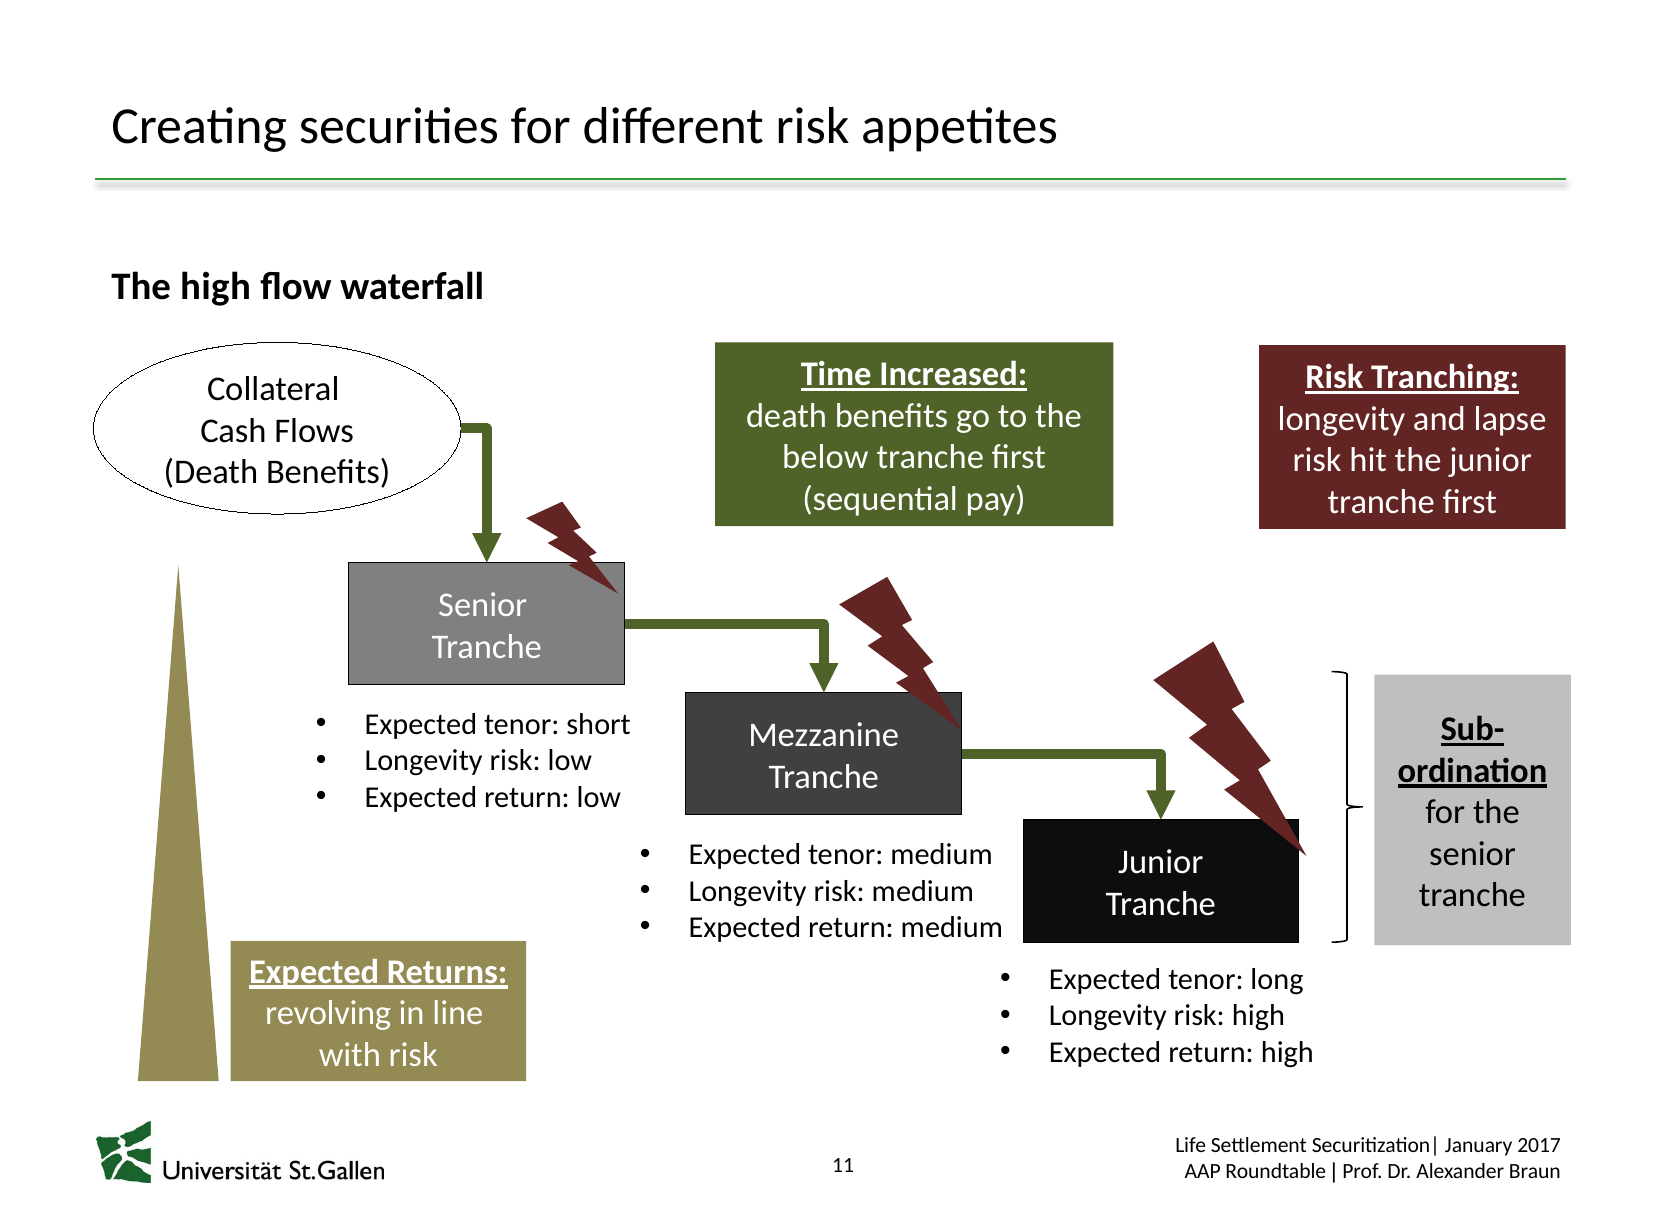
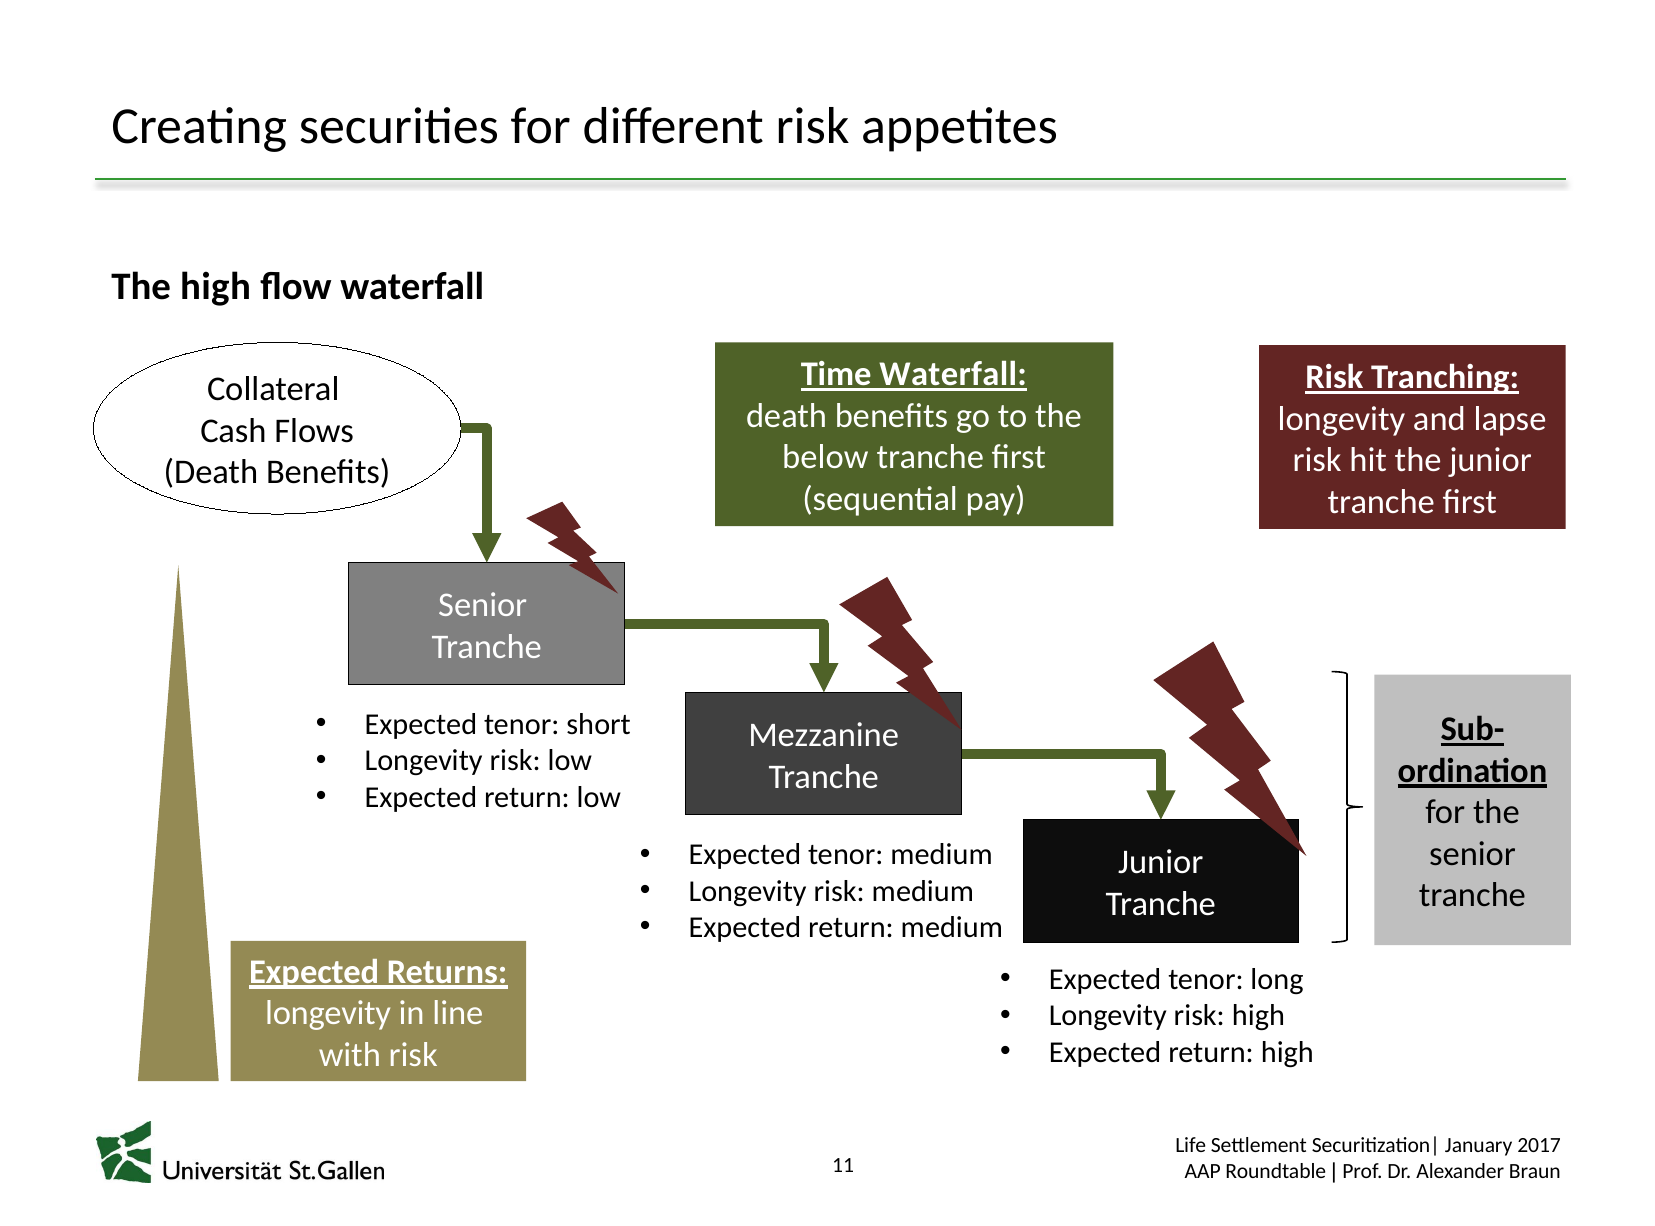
Time Increased: Increased -> Waterfall (953, 375)
revolving: revolving -> longevity (328, 1013)
